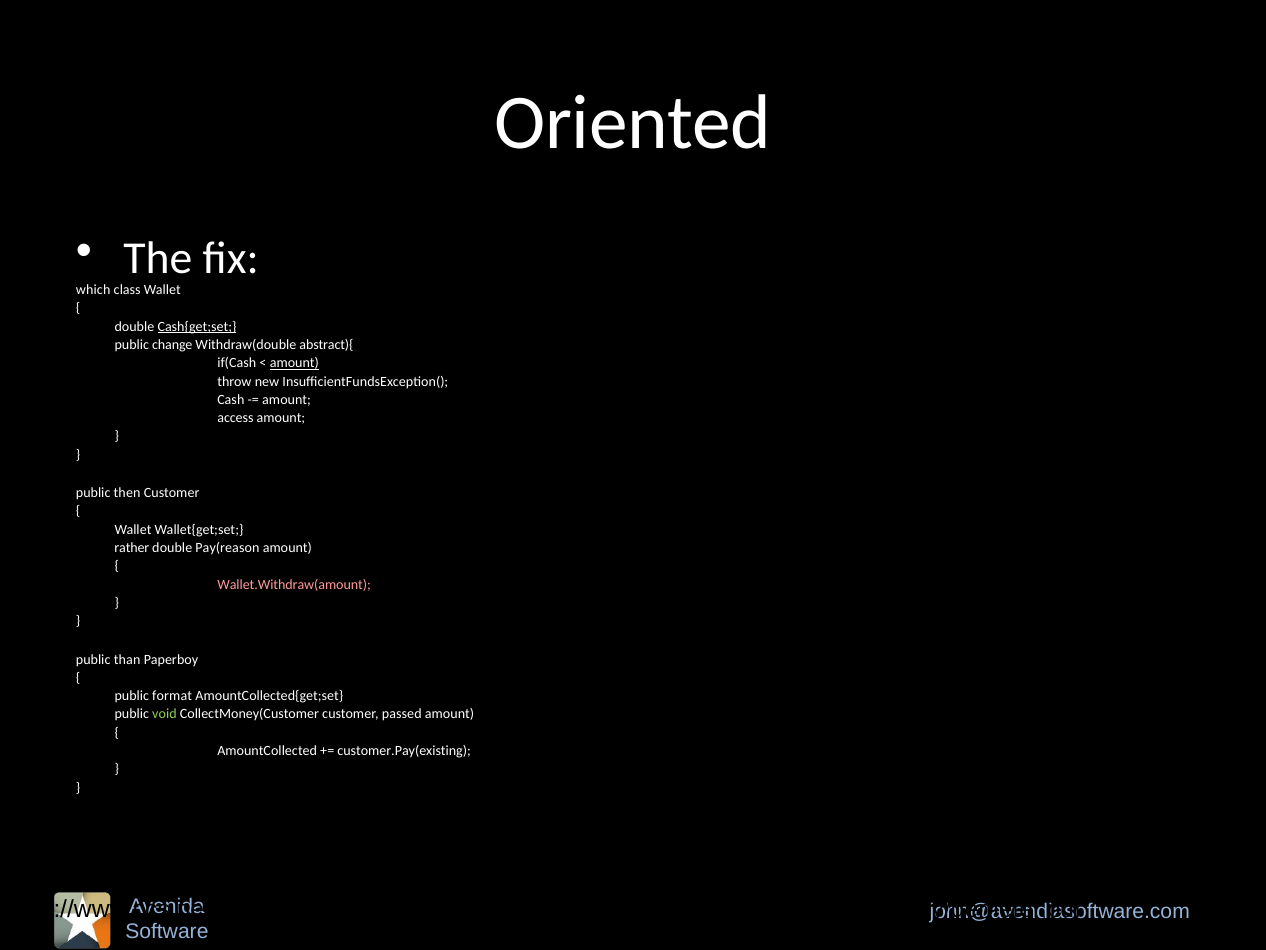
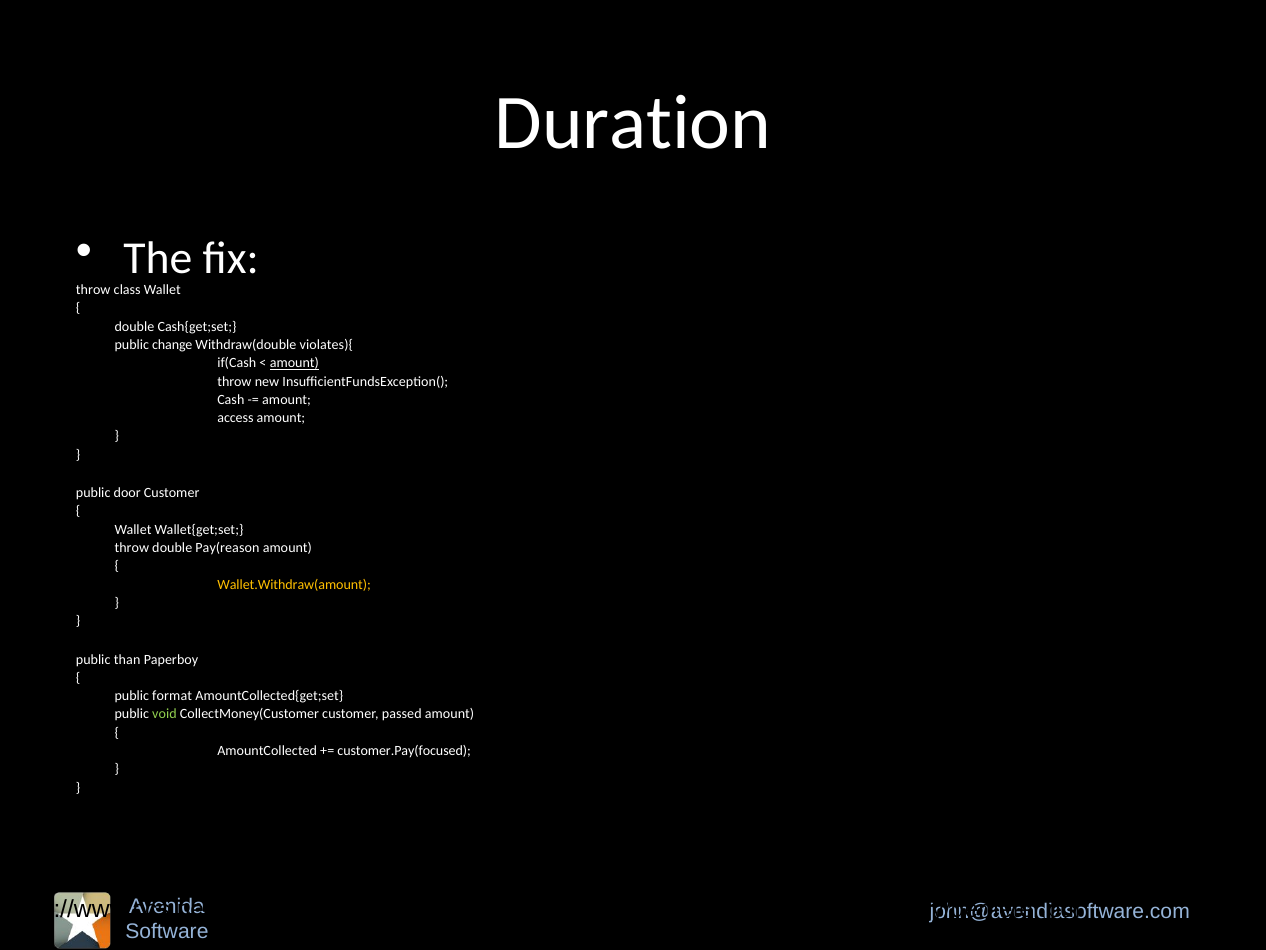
Oriented: Oriented -> Duration (633, 123)
which: which -> throw (93, 290)
Cash{get;set underline: present -> none (197, 326)
abstract){: abstract){ -> violates){ (326, 345)
then: then -> door (127, 493)
rather: rather -> throw (132, 548)
Wallet.Withdraw(amount colour: pink -> yellow (294, 584)
customer.Pay(existing: customer.Pay(existing -> customer.Pay(focused (404, 750)
